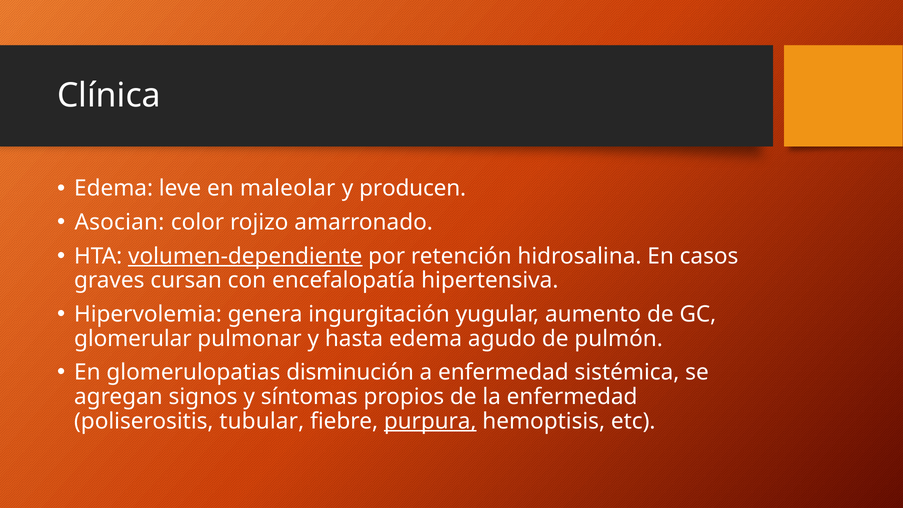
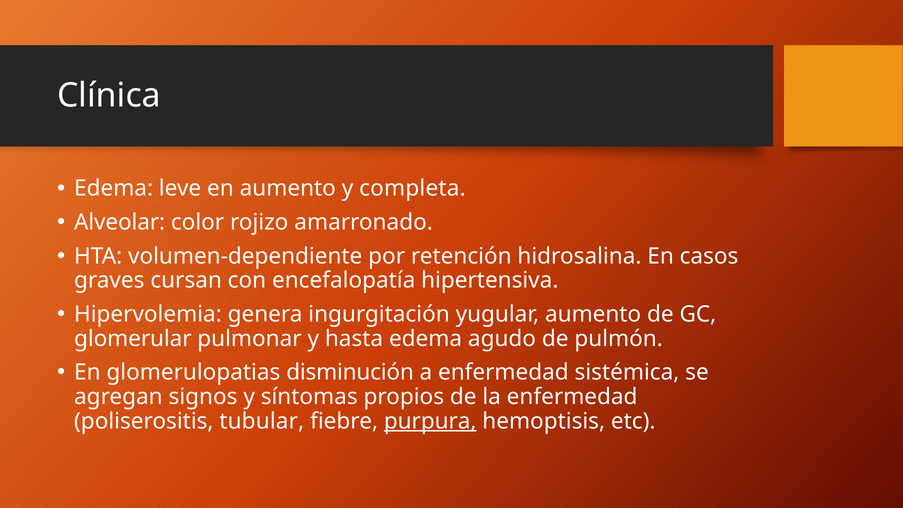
en maleolar: maleolar -> aumento (288, 189)
producen: producen -> completa (412, 189)
Asocian: Asocian -> Alveolar (120, 222)
volumen-dependiente underline: present -> none (245, 256)
